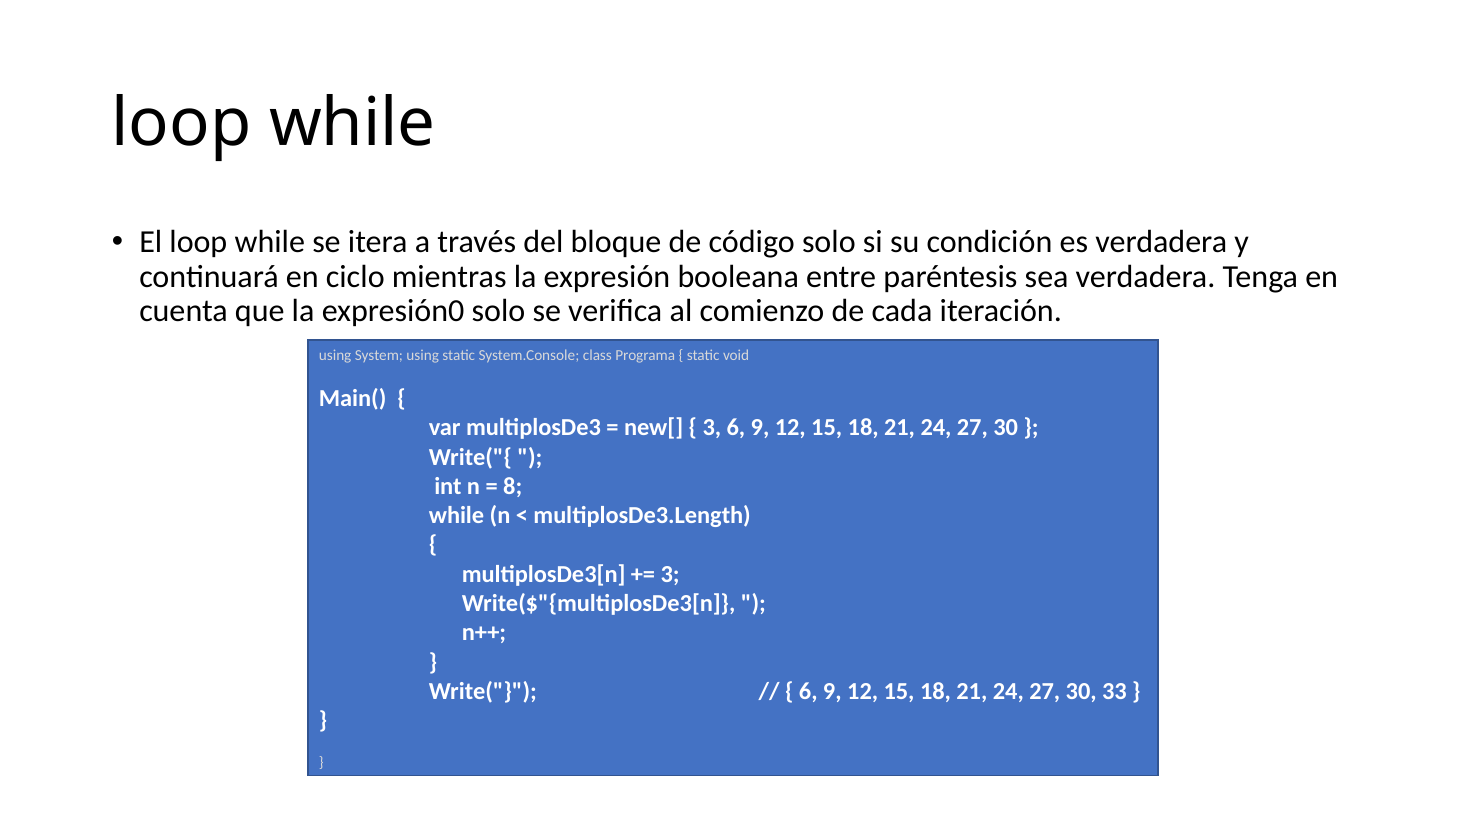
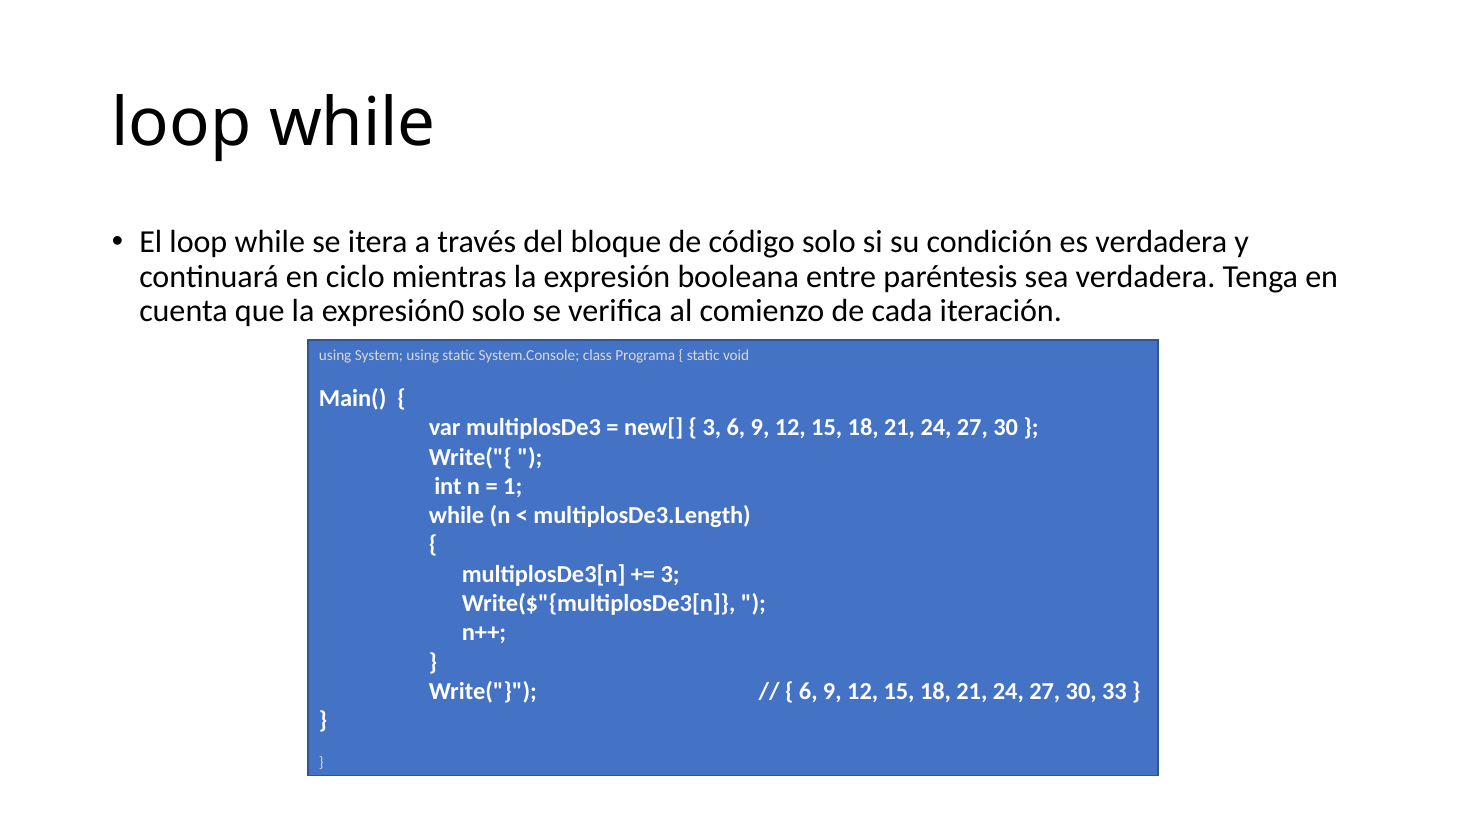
8: 8 -> 1 (513, 487)
